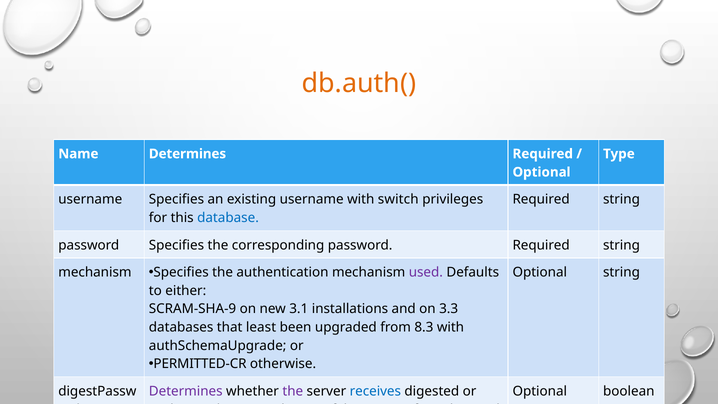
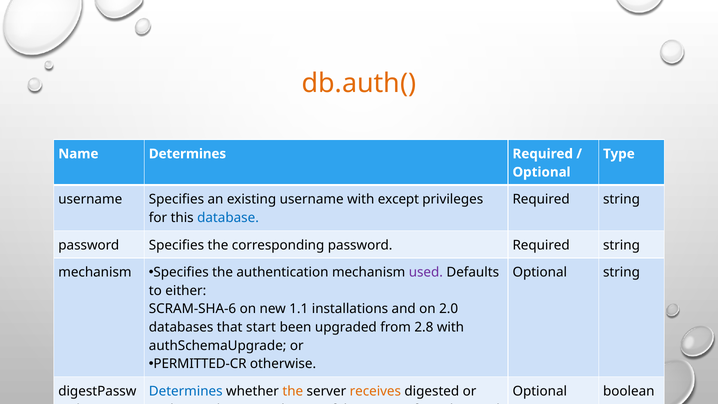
switch: switch -> except (398, 199)
SCRAM-SHA-9: SCRAM-SHA-9 -> SCRAM-SHA-6 (193, 309)
3.1: 3.1 -> 1.1 (299, 309)
3.3: 3.3 -> 2.0 (449, 309)
least: least -> start (261, 327)
8.3: 8.3 -> 2.8 (424, 327)
Determines colour: purple -> blue (186, 391)
the colour: purple -> orange (293, 391)
receives colour: blue -> orange (375, 391)
